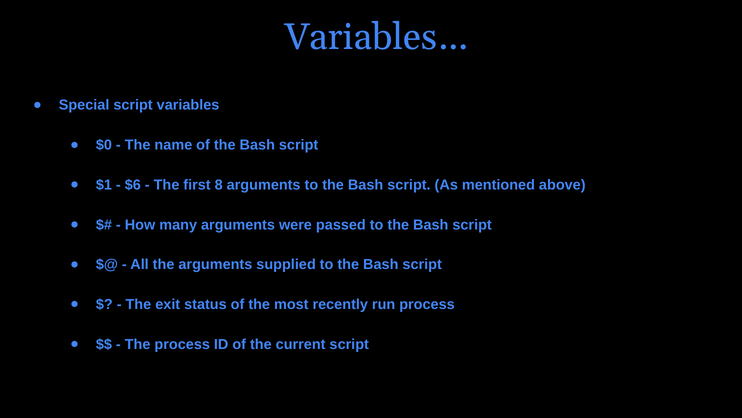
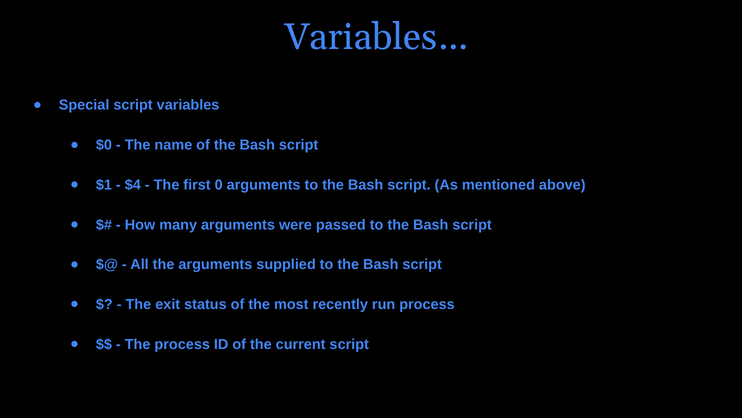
$6: $6 -> $4 (133, 185)
8: 8 -> 0 (219, 185)
